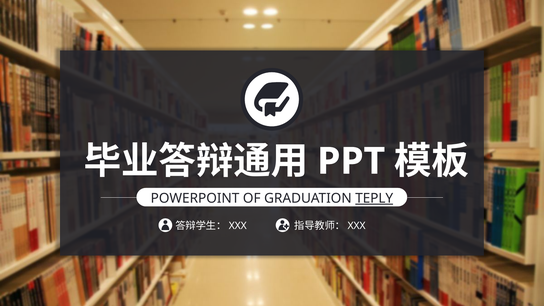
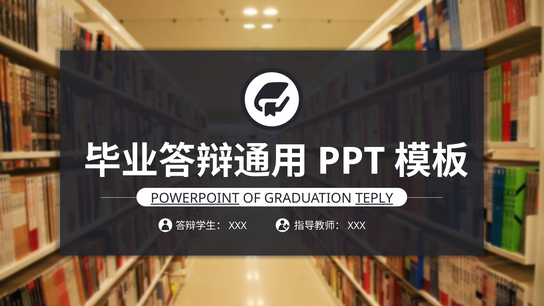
POWERPOINT underline: none -> present (195, 198)
